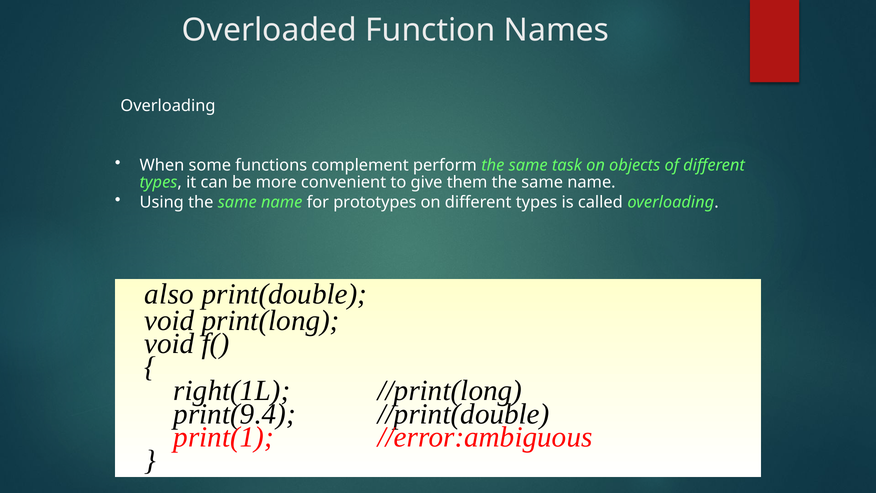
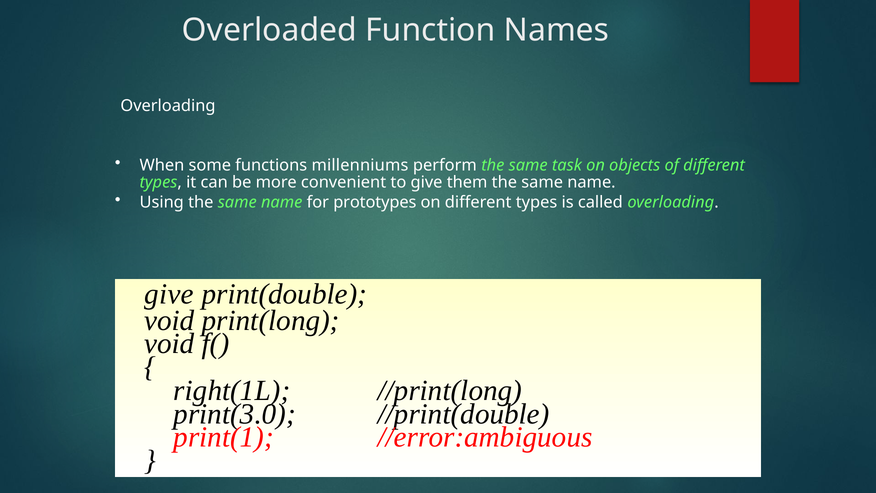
complement: complement -> millenniums (360, 165)
also: also -> give (169, 294)
print(9.4: print(9.4 -> print(3.0 (235, 414)
